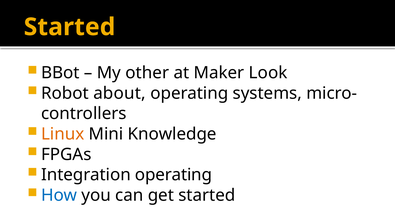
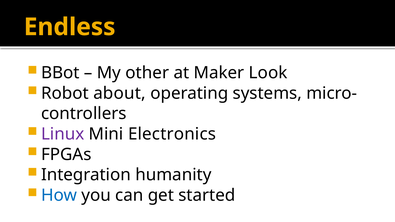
Started: Started -> Endless (70, 27)
Linux colour: orange -> purple (63, 134)
Knowledge: Knowledge -> Electronics (172, 134)
Integration operating: operating -> humanity (173, 175)
